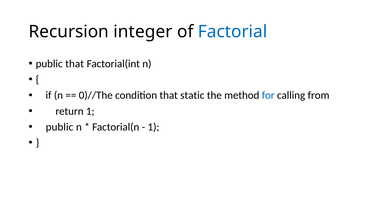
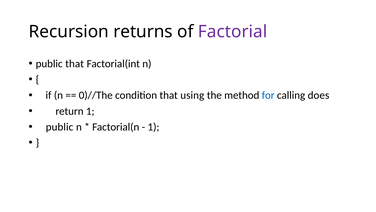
integer: integer -> returns (143, 32)
Factorial colour: blue -> purple (233, 32)
static: static -> using (192, 95)
from: from -> does (318, 95)
